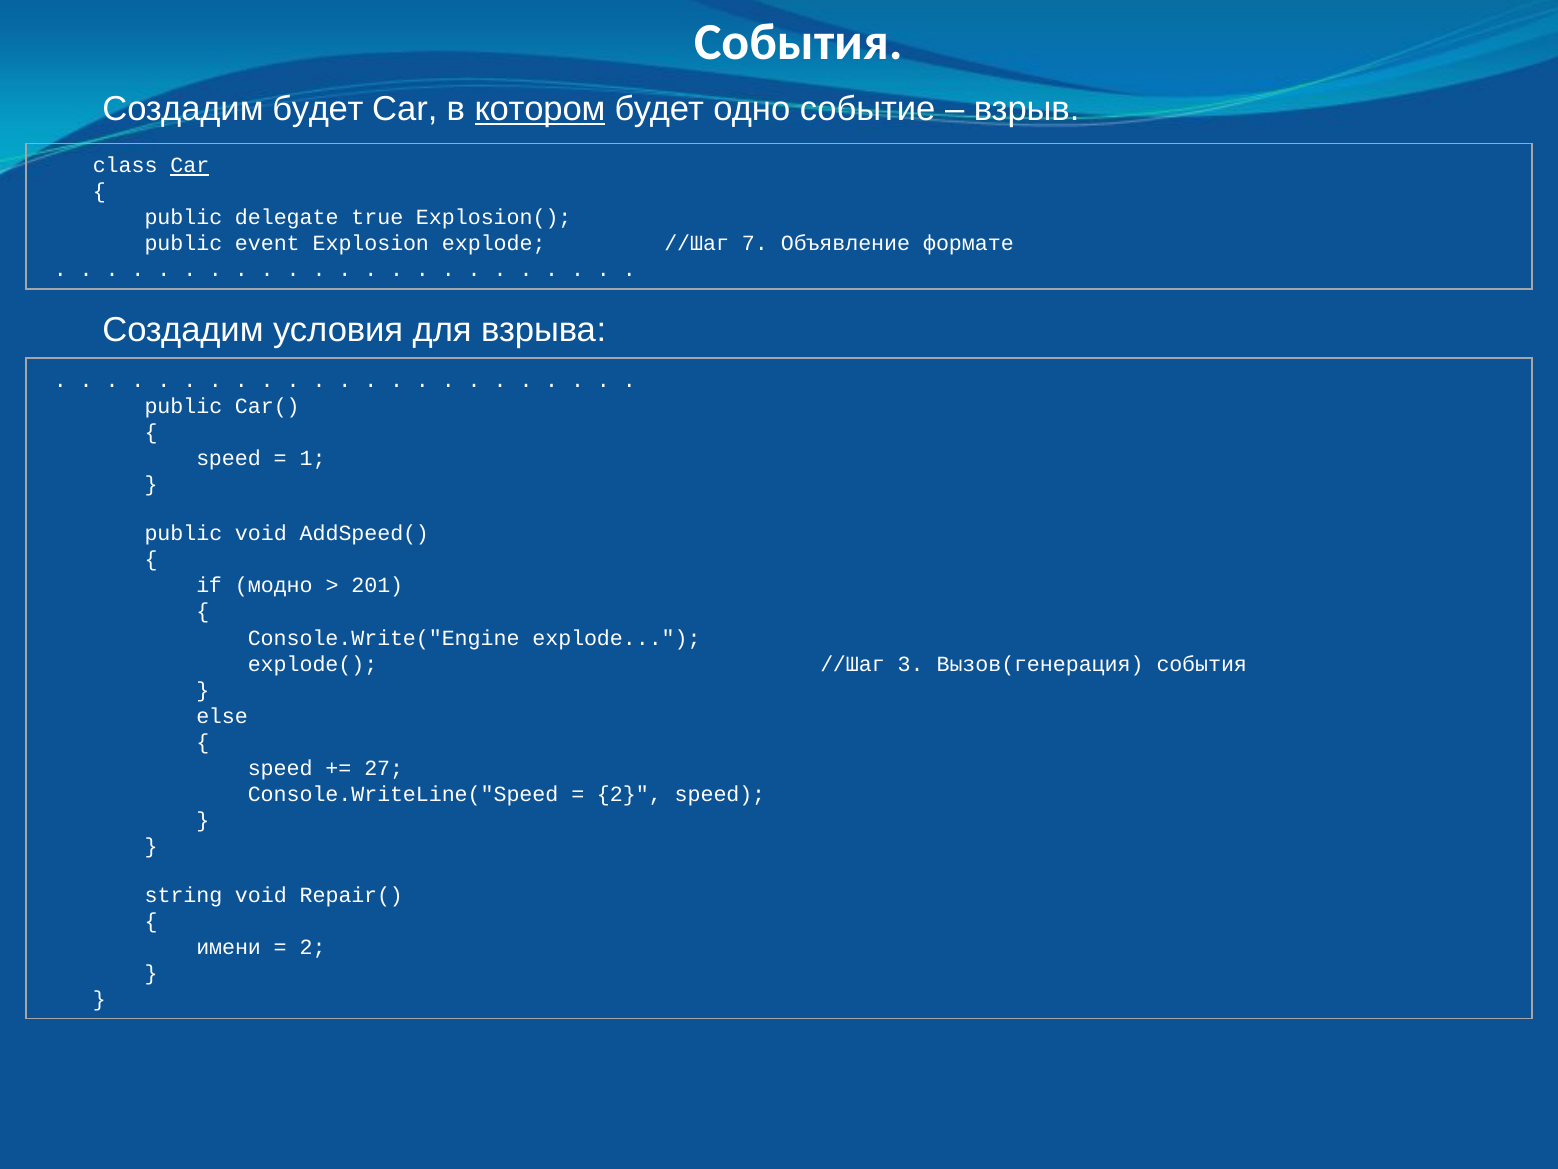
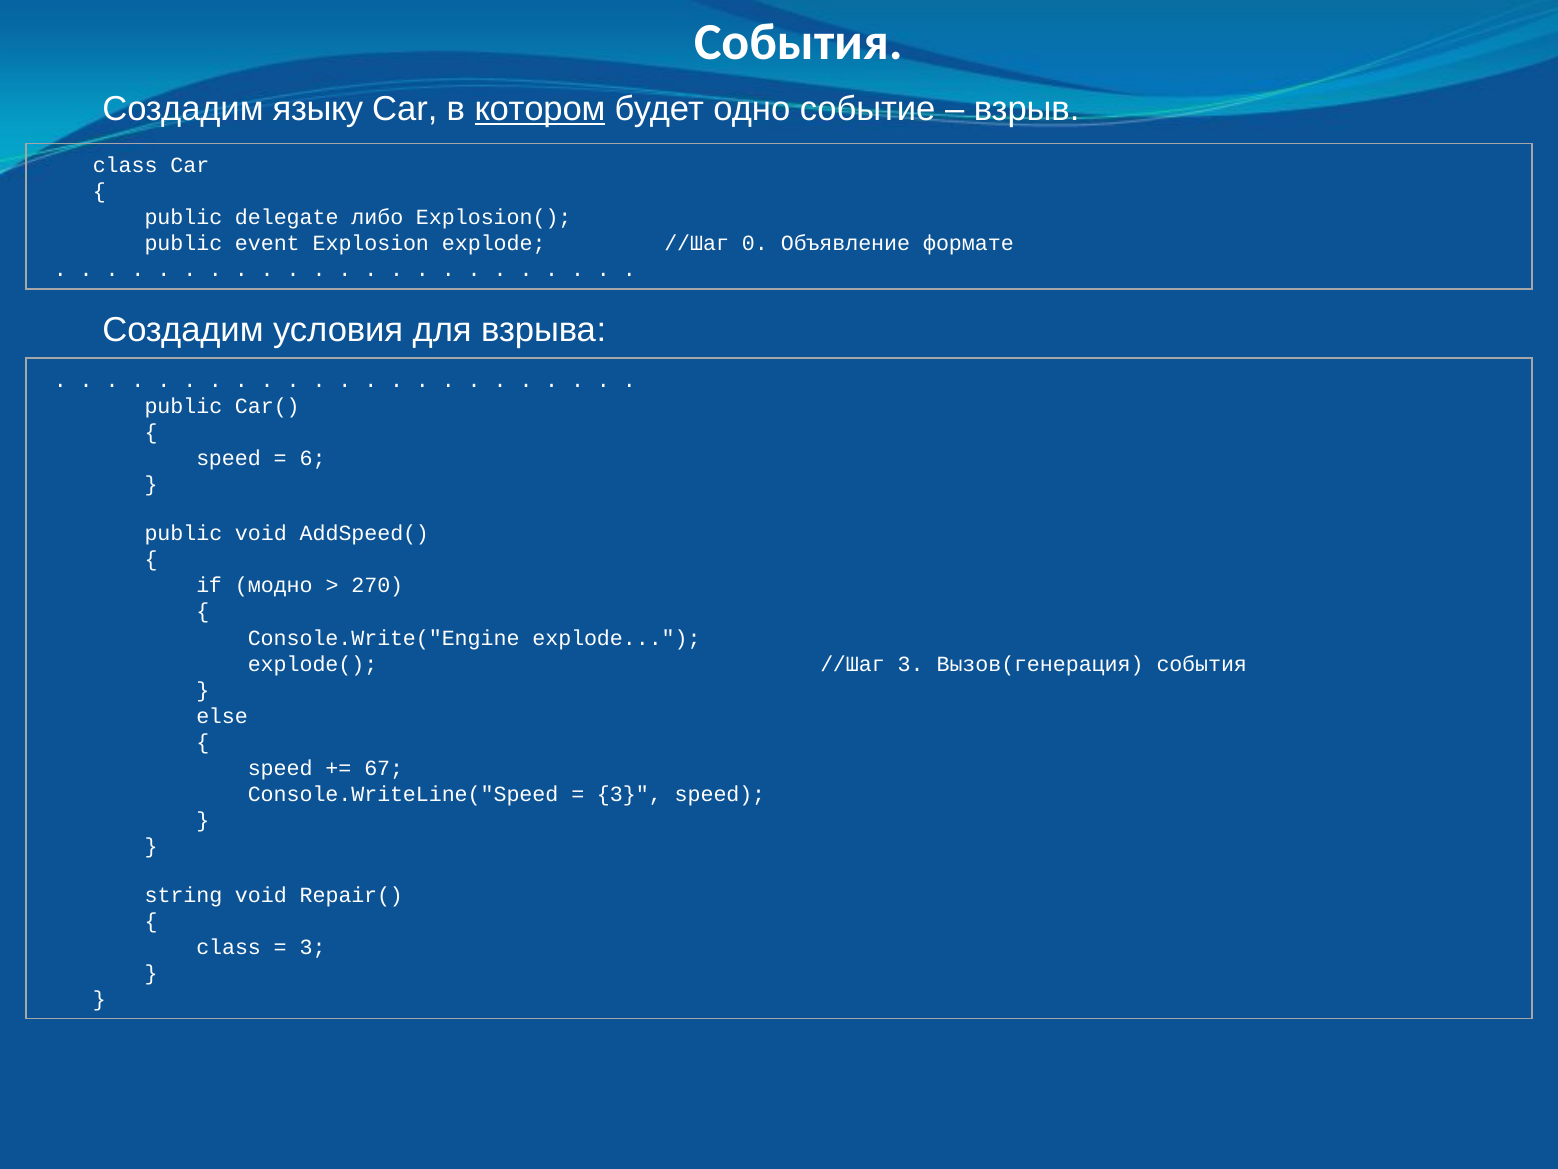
Создадим будет: будет -> языку (318, 109)
Car underline: present -> none (190, 166)
true: true -> либо (377, 218)
7: 7 -> 0 (755, 244)
1: 1 -> 6 (313, 458)
201: 201 -> 270 (377, 586)
27: 27 -> 67 (384, 768)
2: 2 -> 3 (629, 794)
имени: имени -> class (229, 947)
2: 2 -> 3 (313, 947)
